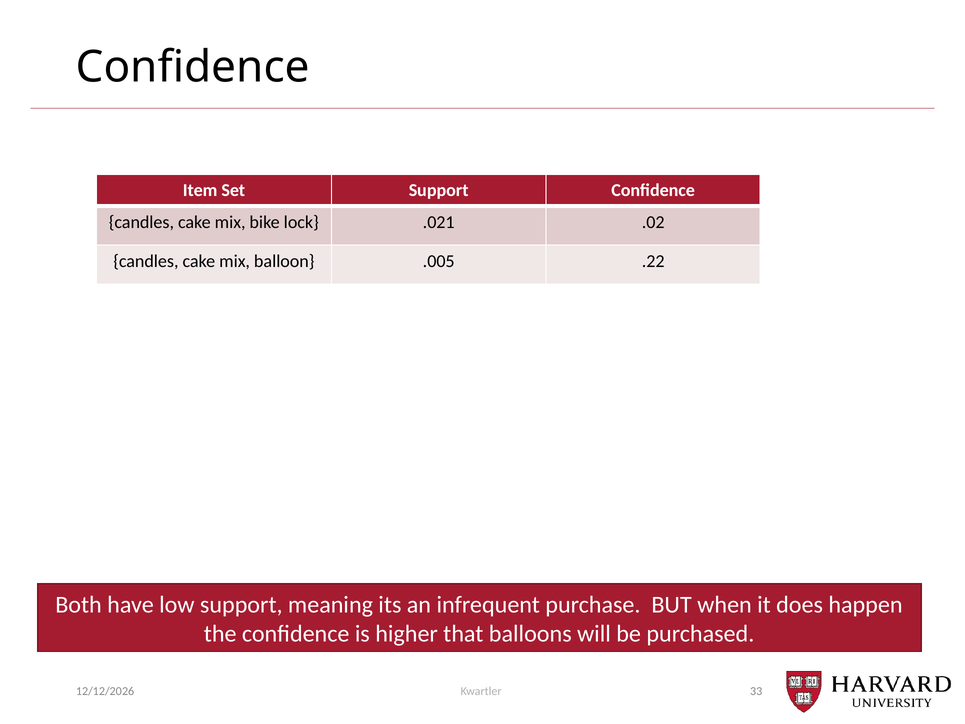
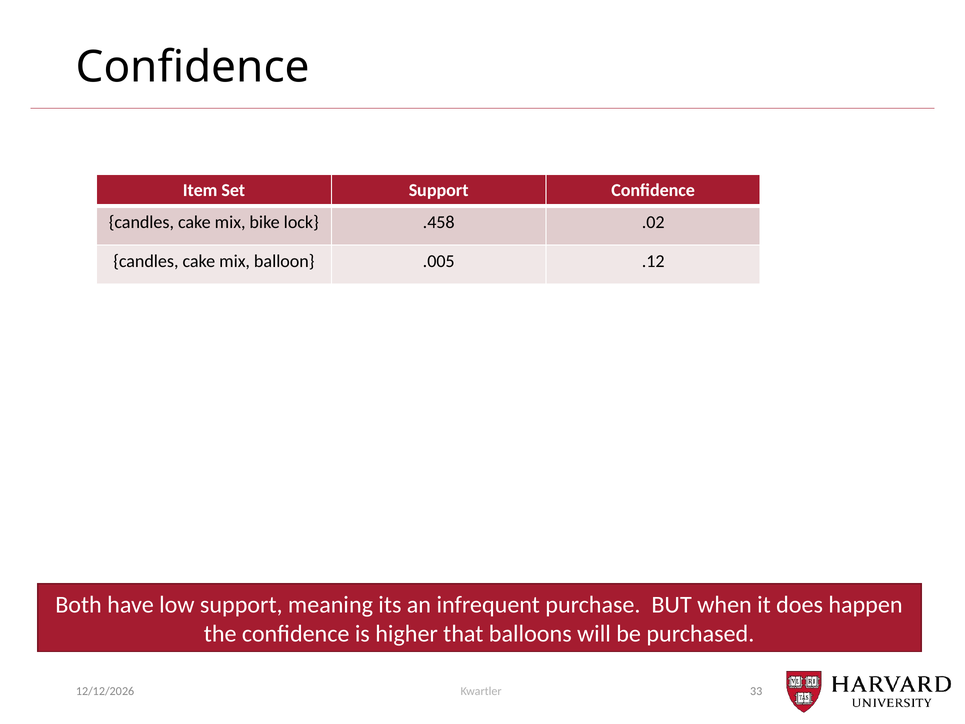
.021: .021 -> .458 (439, 222)
.22: .22 -> .12 (653, 261)
